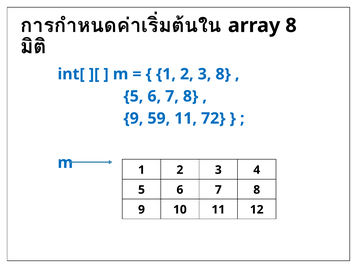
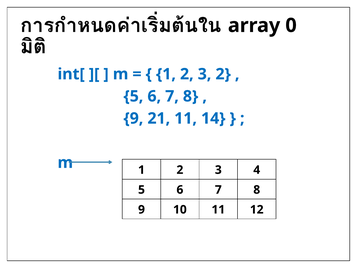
array 8: 8 -> 0 (291, 25)
3 8: 8 -> 2 (223, 74)
59: 59 -> 21 (159, 118)
72: 72 -> 14 (213, 118)
